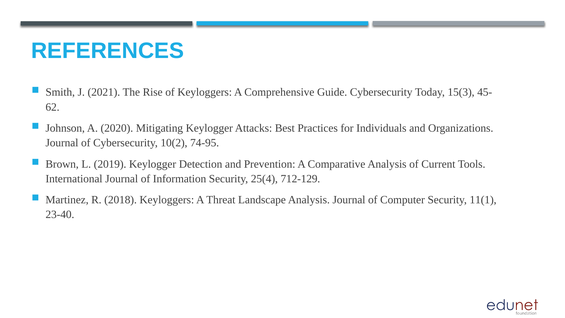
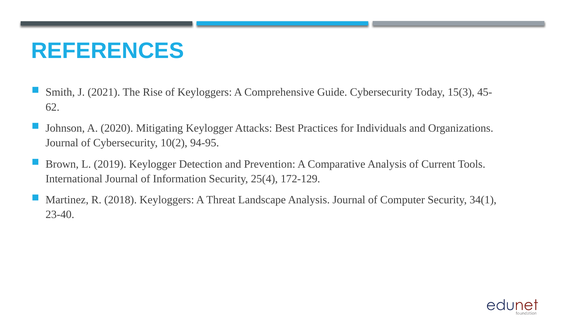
74-95: 74-95 -> 94-95 (205, 143)
712-129: 712-129 -> 172-129 (300, 179)
11(1: 11(1 -> 34(1 (483, 200)
